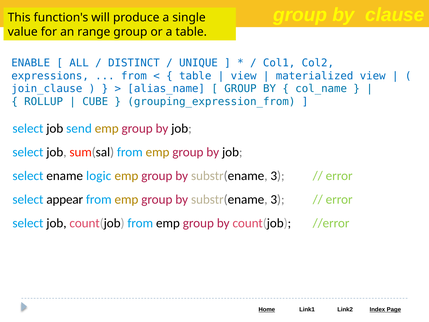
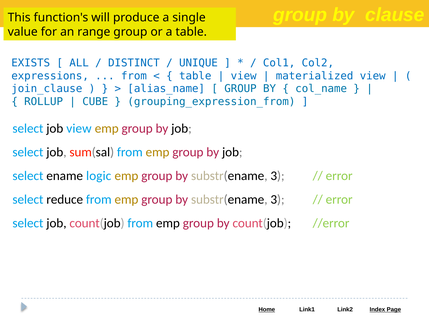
ENABLE: ENABLE -> EXISTS (31, 63)
job send: send -> view (79, 129)
appear: appear -> reduce (65, 199)
